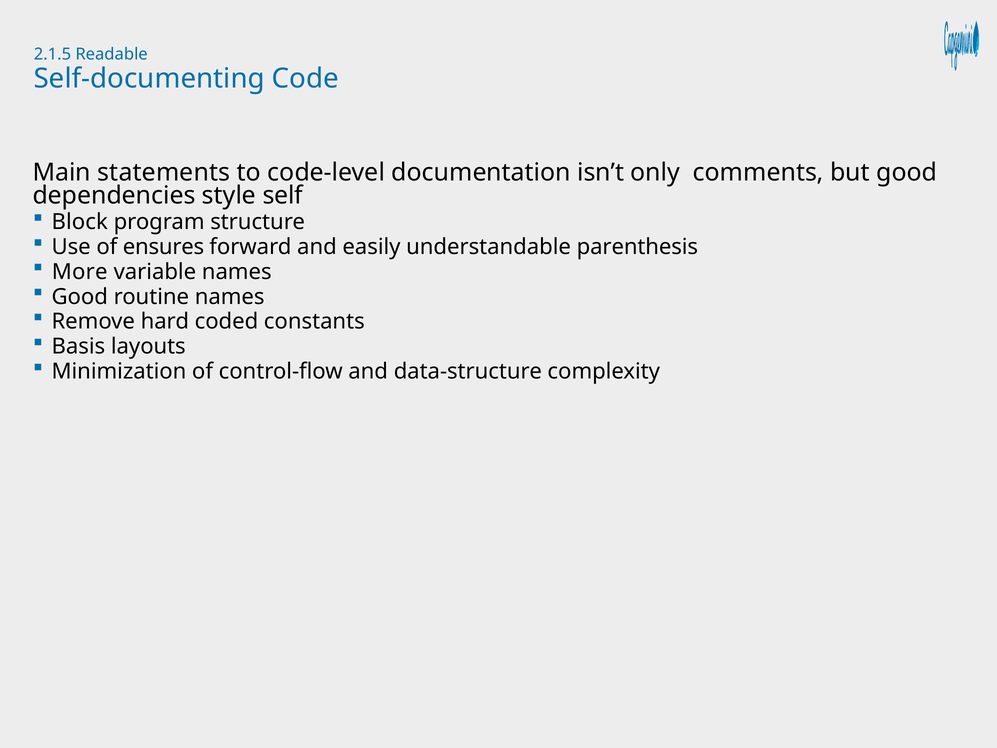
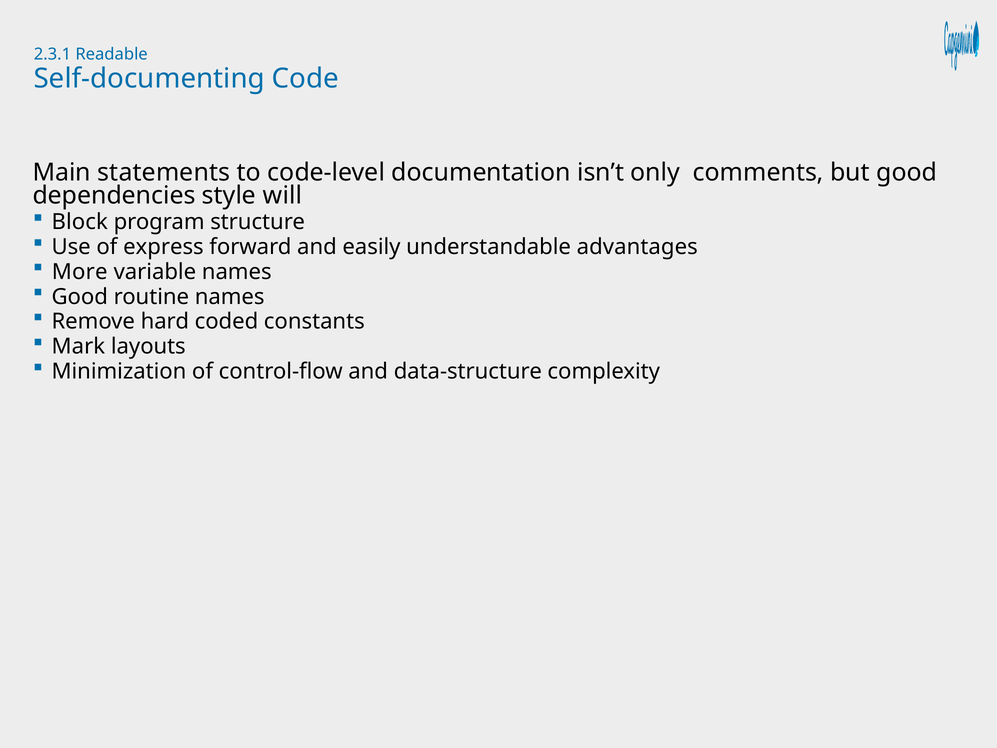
2.1.5: 2.1.5 -> 2.3.1 (52, 54)
self: self -> will (282, 195)
ensures: ensures -> express (163, 247)
parenthesis: parenthesis -> advantages (637, 247)
Basis: Basis -> Mark (78, 346)
